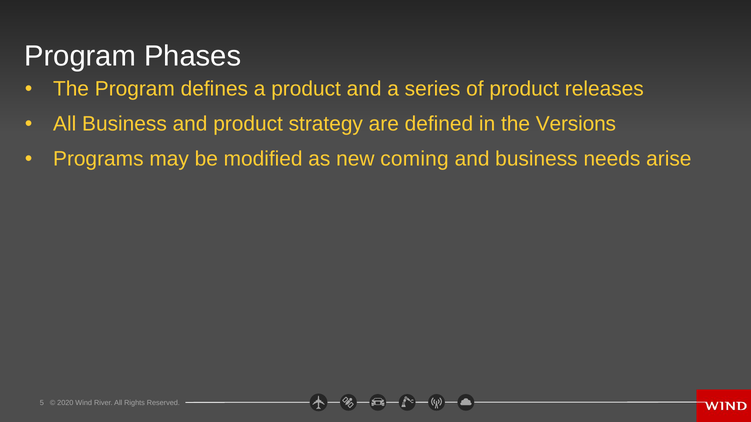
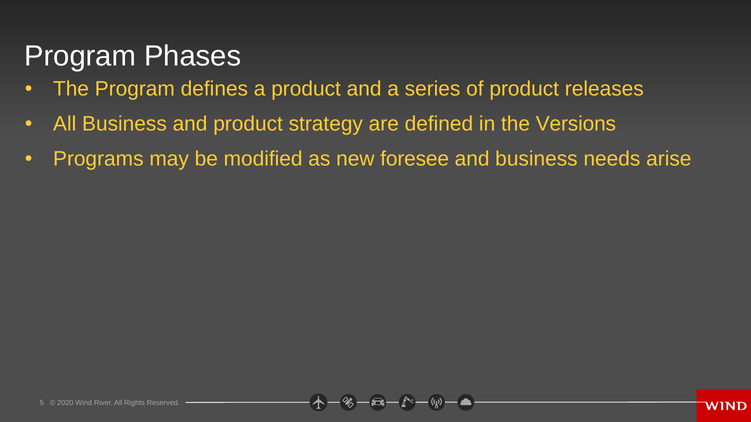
coming: coming -> foresee (415, 159)
